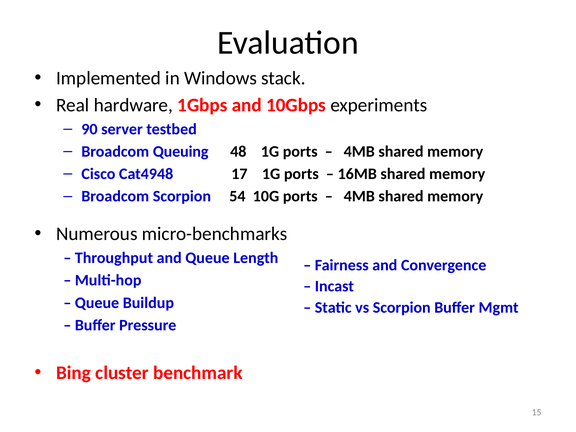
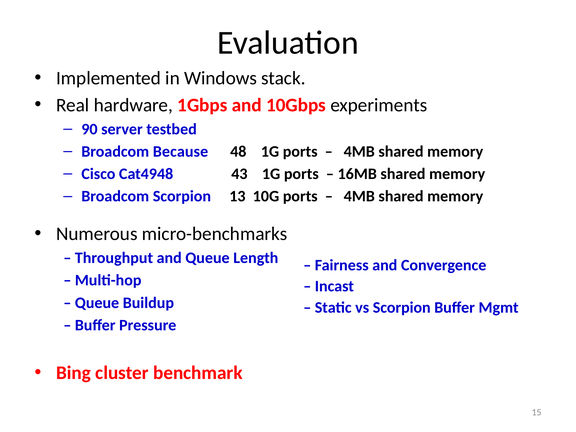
Queuing: Queuing -> Because (181, 152)
17: 17 -> 43 (239, 174)
54: 54 -> 13 (237, 196)
